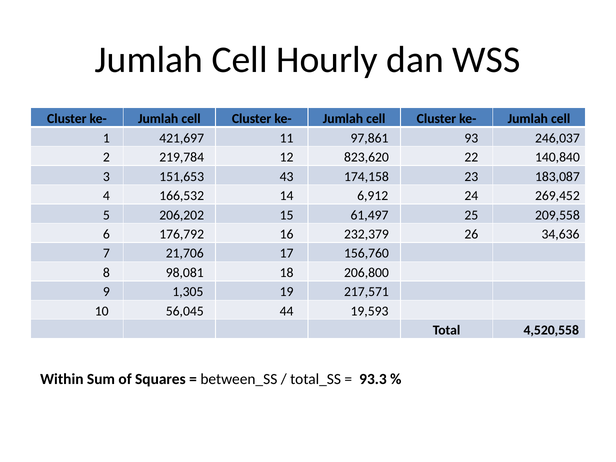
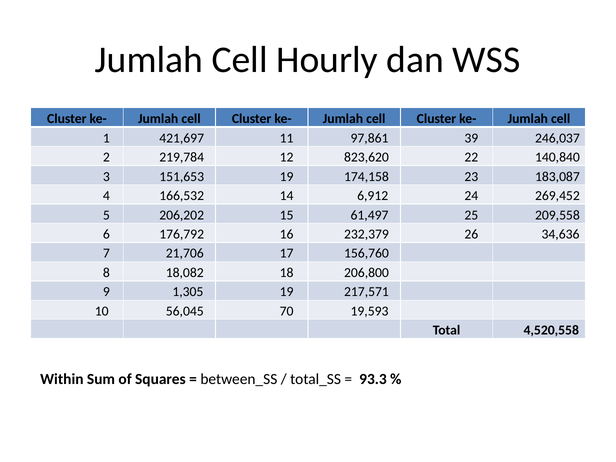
93: 93 -> 39 (471, 138)
151,653 43: 43 -> 19 (287, 177)
98,081: 98,081 -> 18,082 (185, 273)
44: 44 -> 70 (287, 311)
